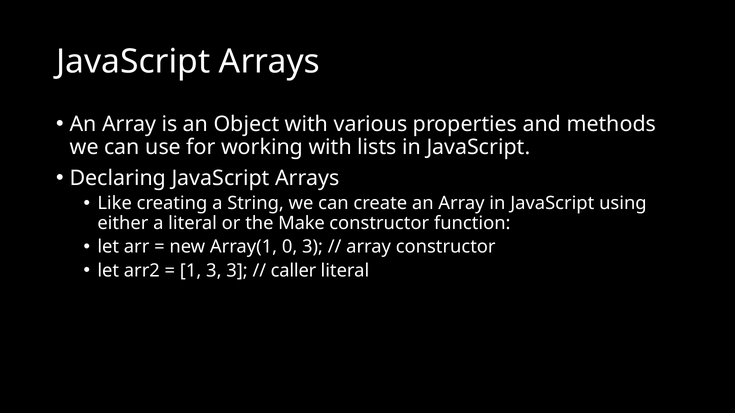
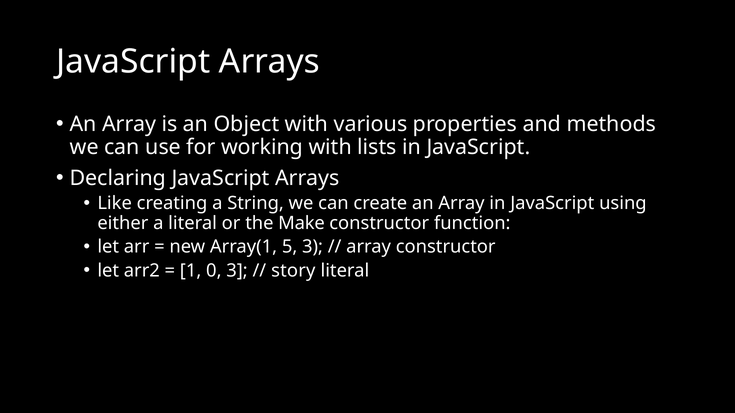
0: 0 -> 5 (290, 247)
1 3: 3 -> 0 (214, 271)
caller: caller -> story (293, 271)
